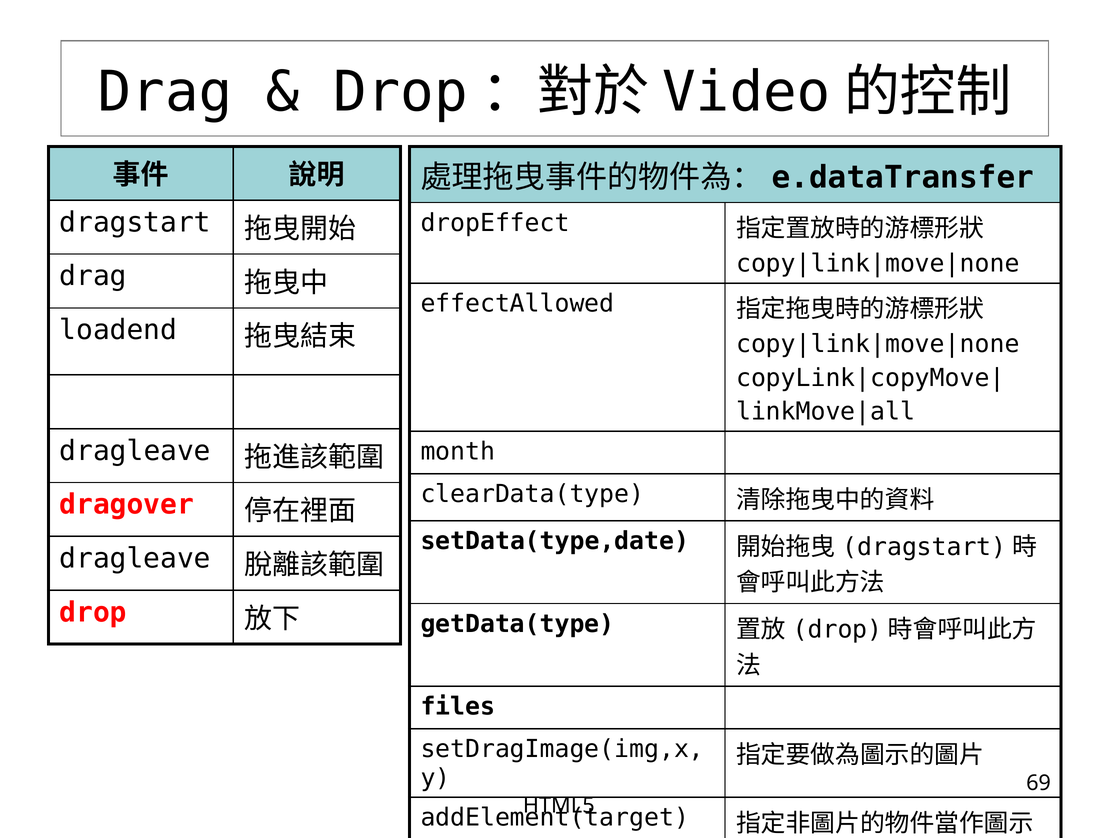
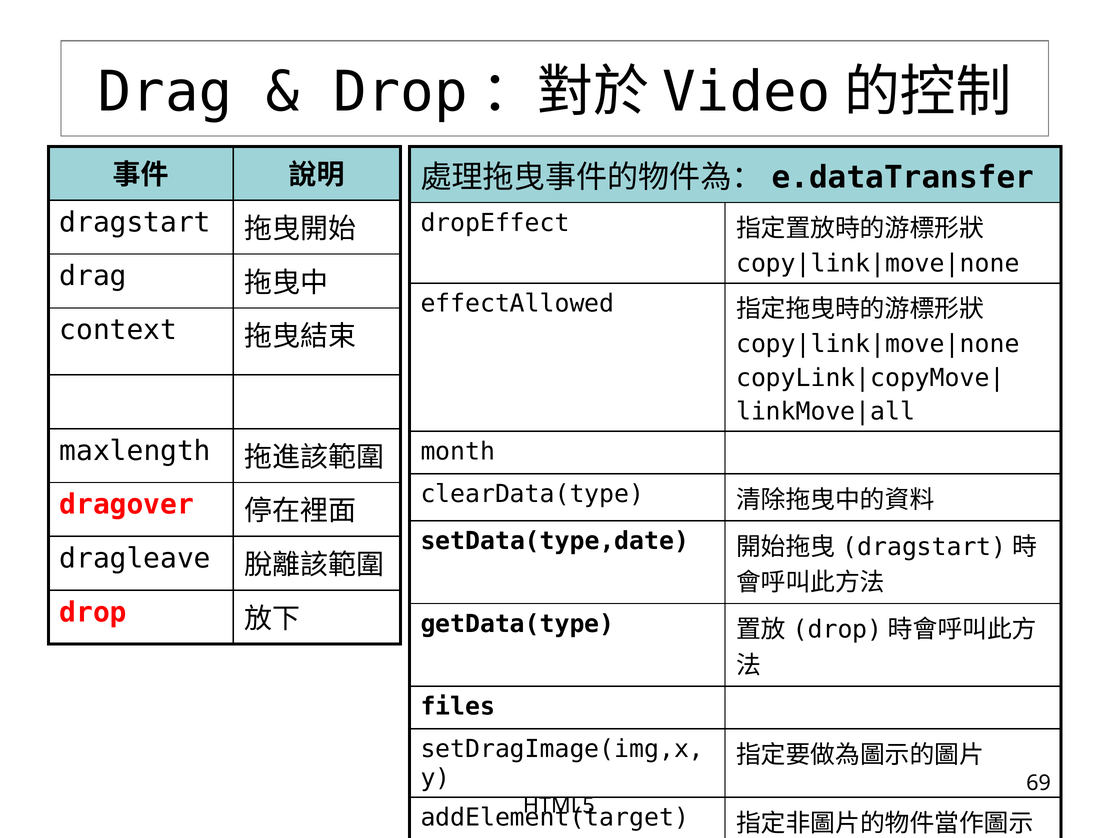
loadend: loadend -> context (118, 330)
dragleave: dragleave -> maxlength (135, 451)
